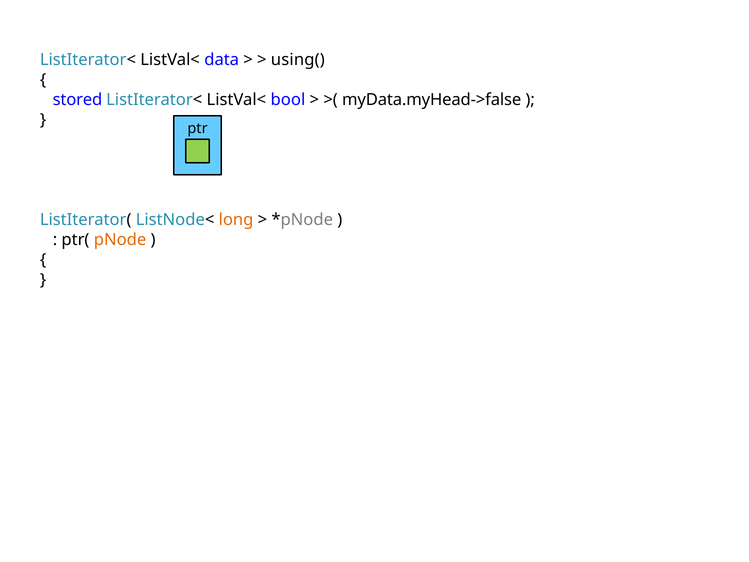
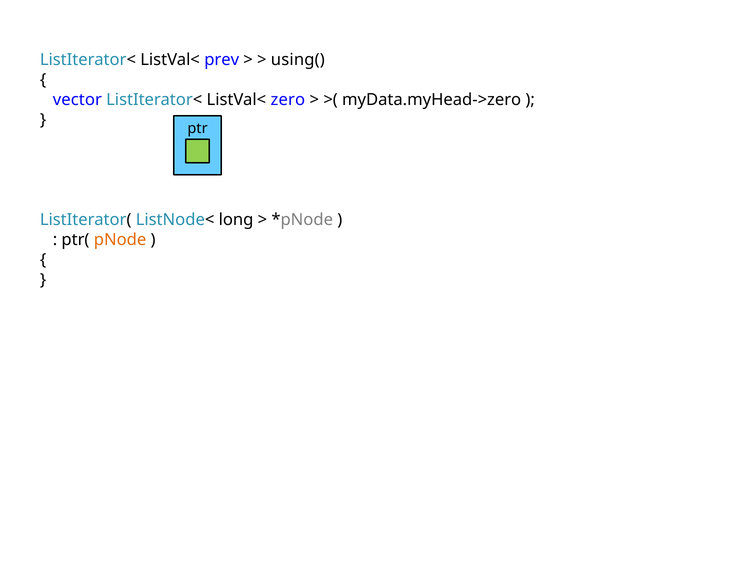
data: data -> prev (222, 60)
stored: stored -> vector (77, 100)
bool: bool -> zero (288, 100)
myData.myHead->false: myData.myHead->false -> myData.myHead->zero (432, 100)
long colour: orange -> black (236, 220)
